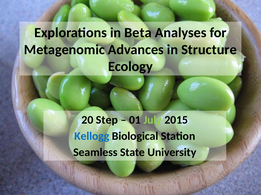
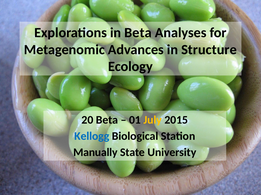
20 Step: Step -> Beta (107, 120)
July colour: light green -> yellow (153, 120)
Seamless: Seamless -> Manually (95, 153)
